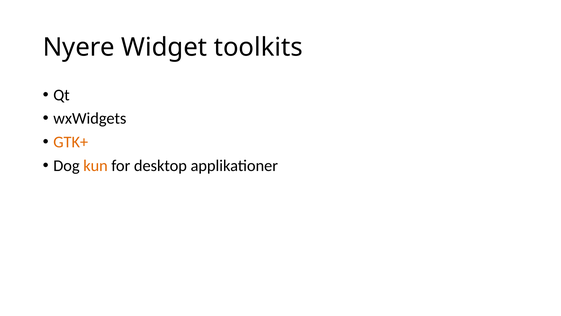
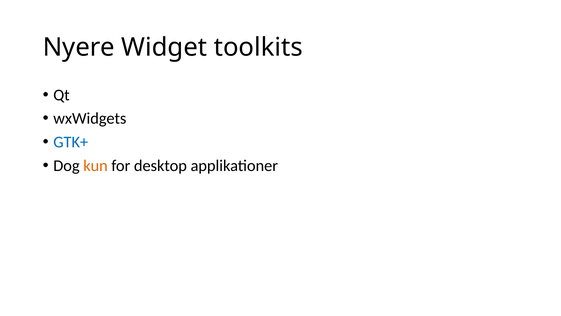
GTK+ colour: orange -> blue (71, 142)
